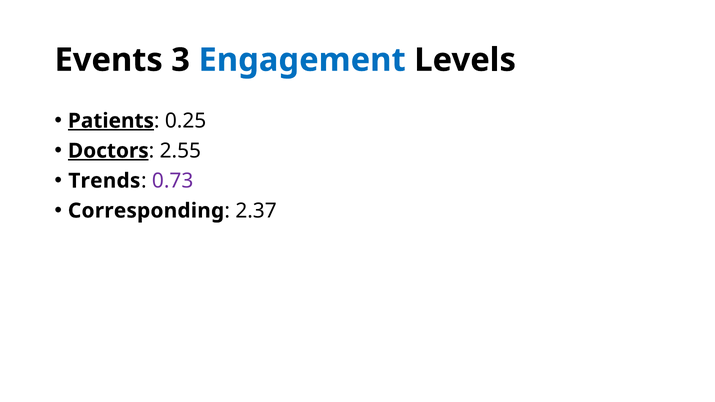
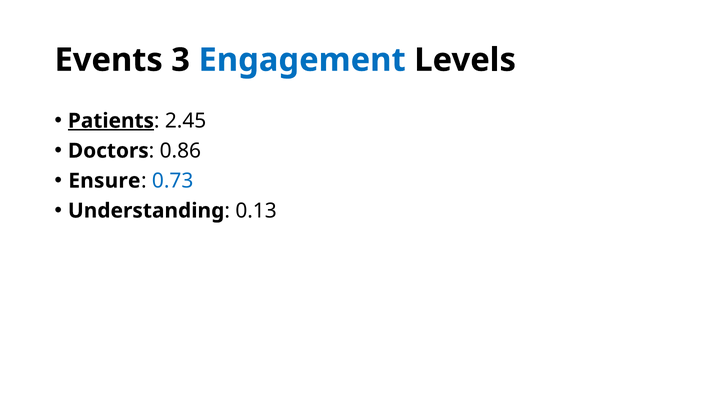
0.25: 0.25 -> 2.45 (186, 121)
Doctors underline: present -> none (108, 151)
2.55: 2.55 -> 0.86 (180, 151)
Trends: Trends -> Ensure (104, 181)
0.73 colour: purple -> blue (173, 181)
Corresponding: Corresponding -> Understanding (146, 211)
2.37: 2.37 -> 0.13 (256, 211)
